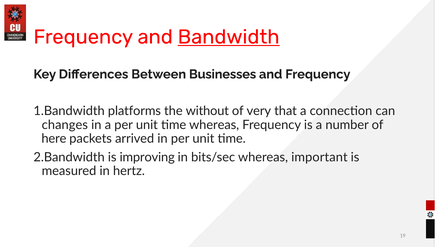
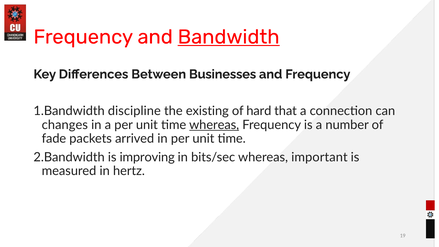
platforms: platforms -> discipline (134, 111)
without: without -> existing (207, 111)
very: very -> hard (259, 111)
whereas underline: none -> present (214, 125)
here: here -> fade (54, 139)
